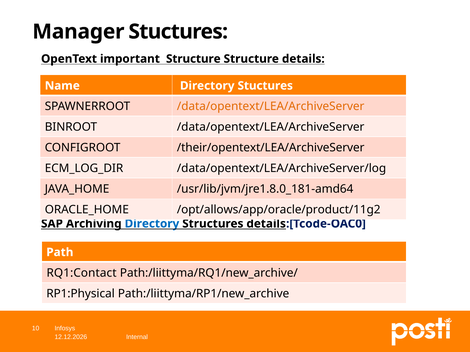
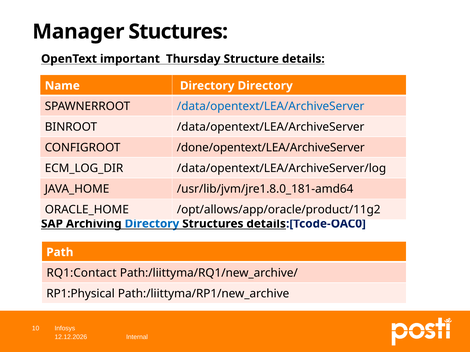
important Structure: Structure -> Thursday (193, 59)
Directory Stuctures: Stuctures -> Directory (265, 86)
/data/opentext/LEA/ArchiveServer colour: orange -> blue (271, 107)
/their/opentext/LEA/ArchiveServer: /their/opentext/LEA/ArchiveServer -> /done/opentext/LEA/ArchiveServer (271, 148)
